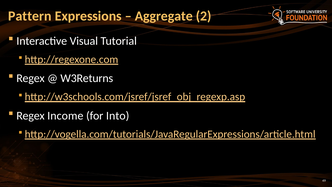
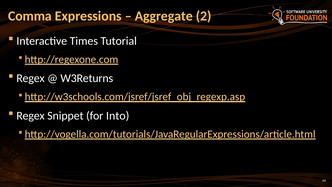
Pattern: Pattern -> Comma (30, 16)
Visual: Visual -> Times (84, 41)
Income: Income -> Snippet (65, 116)
